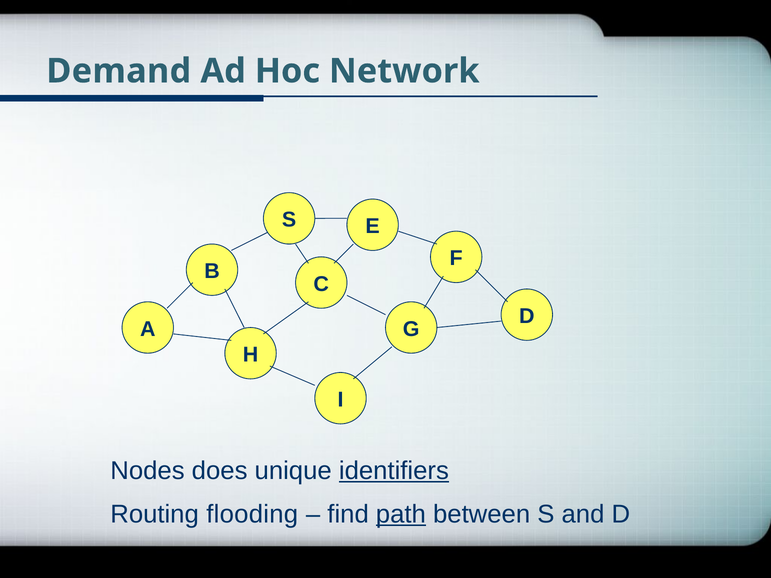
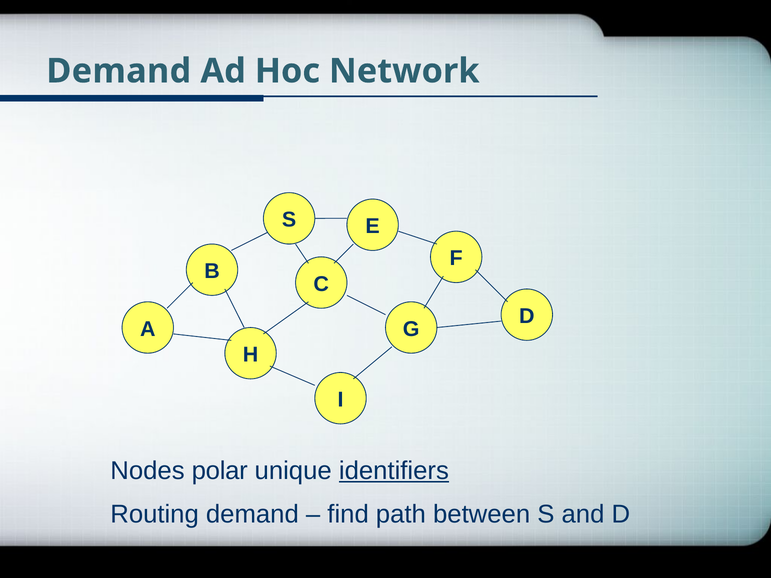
does: does -> polar (220, 471)
Routing flooding: flooding -> demand (252, 514)
path underline: present -> none (401, 514)
